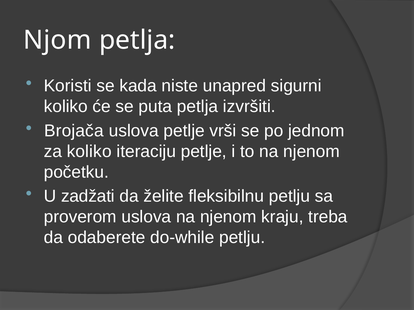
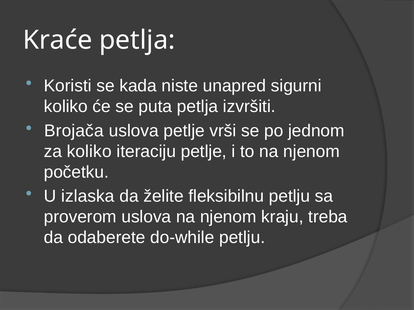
Njom: Njom -> Kraće (58, 40)
zadžati: zadžati -> izlaska (88, 196)
